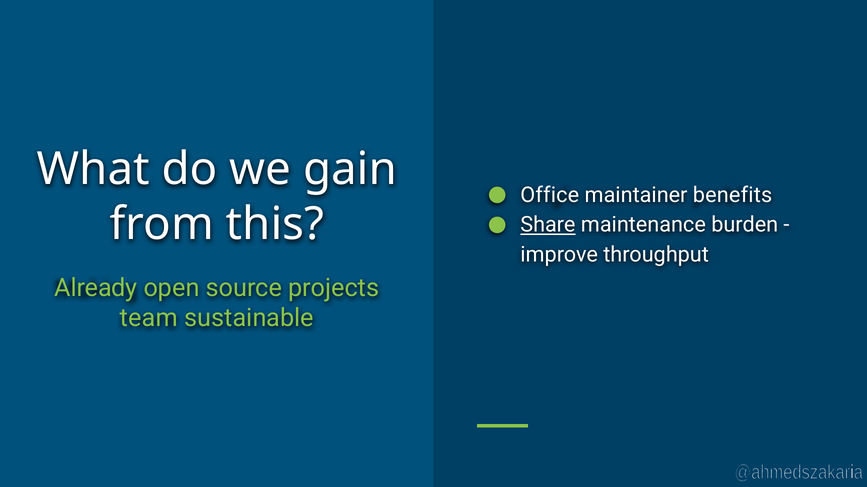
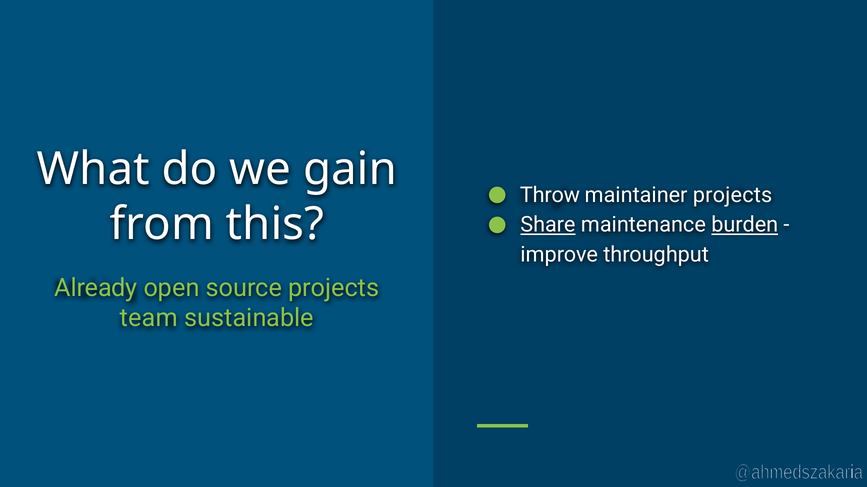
Office: Office -> Throw (550, 195)
maintainer benefits: benefits -> projects (733, 195)
burden underline: none -> present (745, 225)
